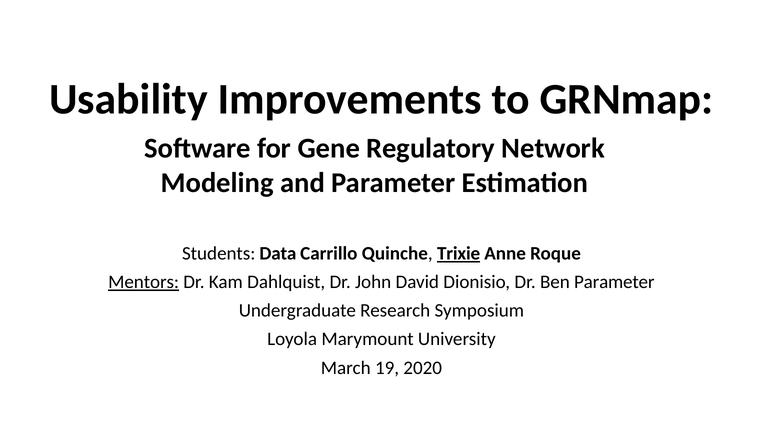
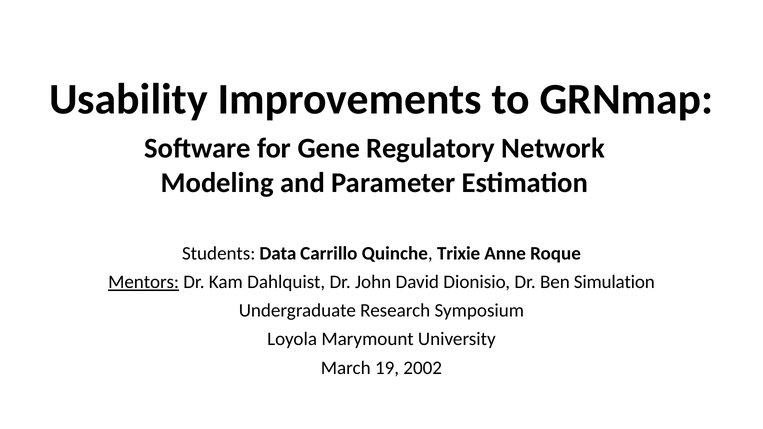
Trixie underline: present -> none (459, 254)
Ben Parameter: Parameter -> Simulation (614, 282)
2020: 2020 -> 2002 (423, 368)
